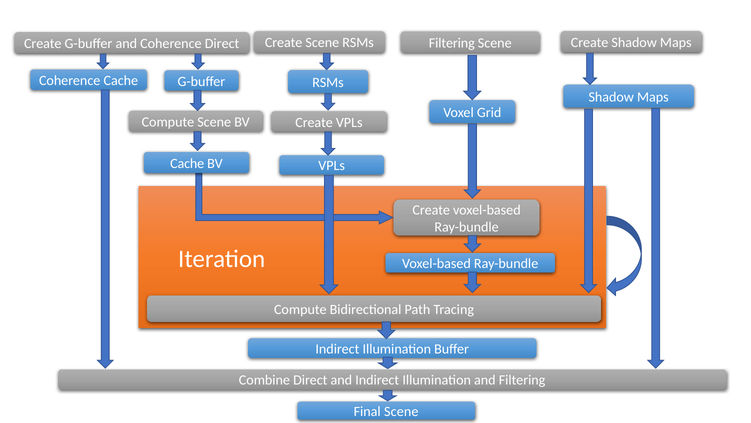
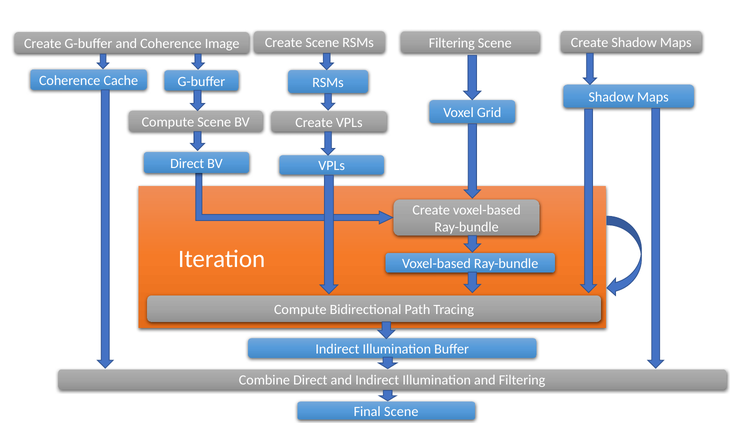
Coherence Direct: Direct -> Image (222, 44)
Cache: Cache -> Direct (187, 163)
